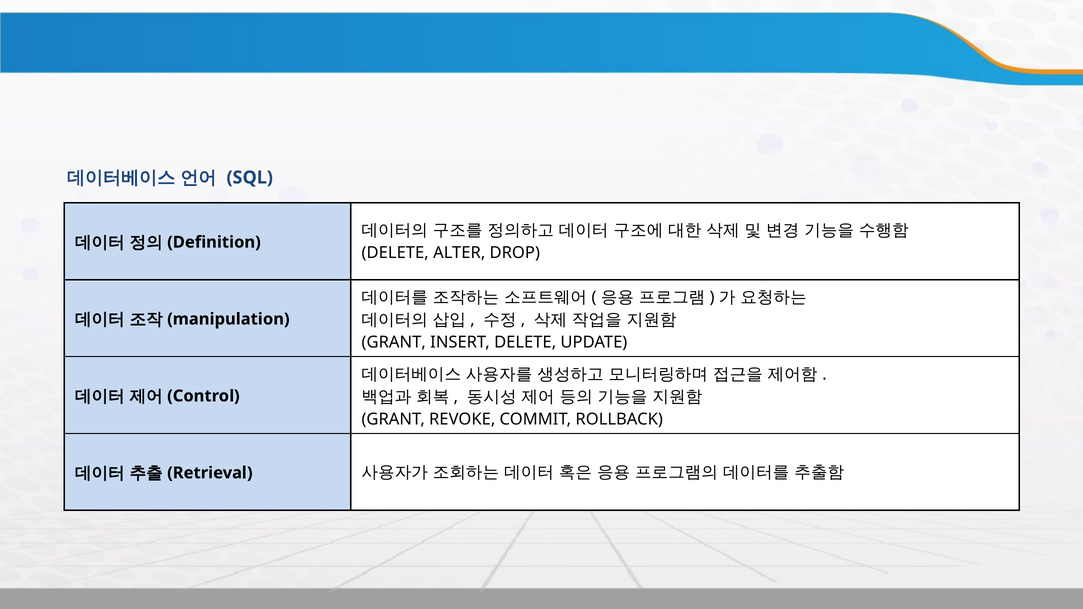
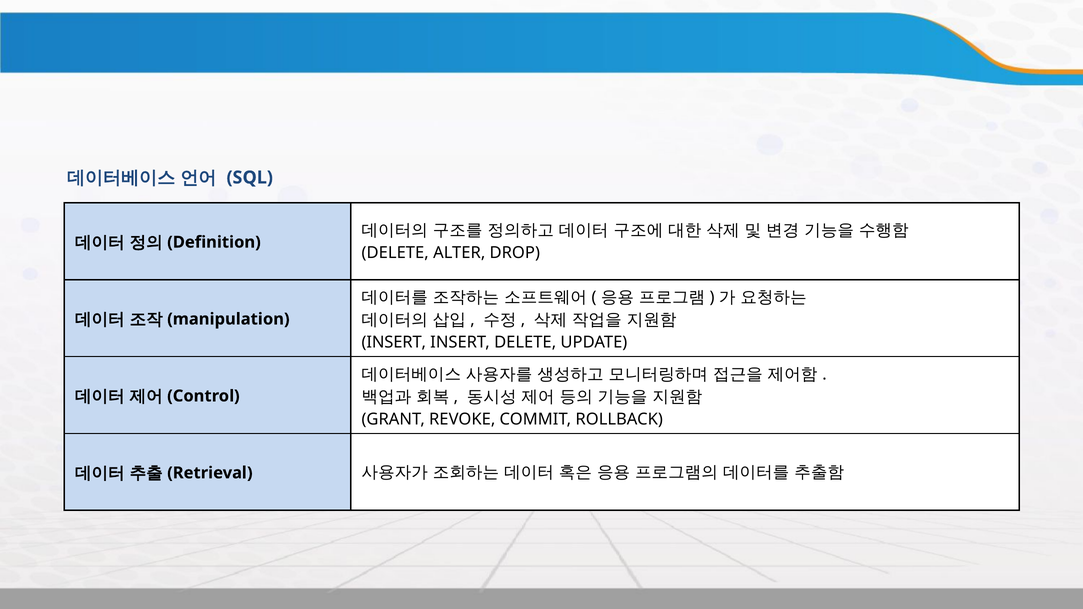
GRANT: GRANT -> INSERT (394, 343)
